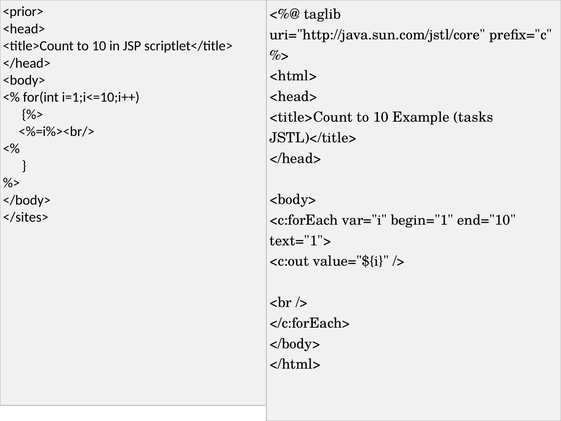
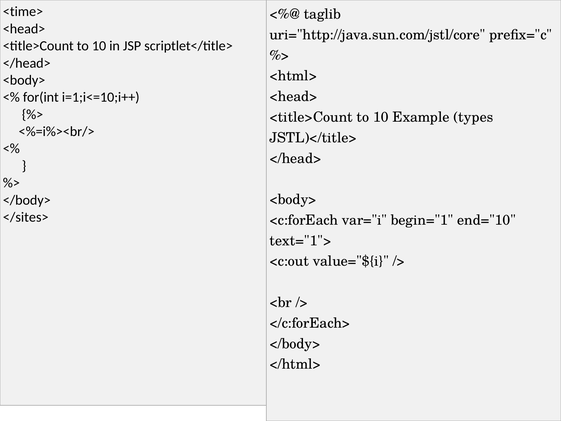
<prior>: <prior> -> <time> (23, 12)
tasks: tasks -> types (473, 117)
